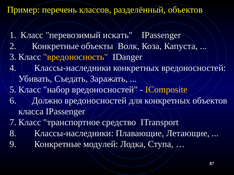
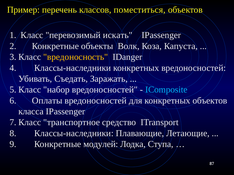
разделённый: разделённый -> поместиться (140, 10)
IComposite colour: yellow -> light blue (166, 90)
Должно: Должно -> Оплаты (47, 101)
